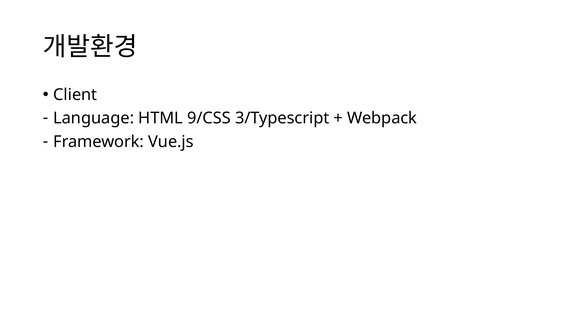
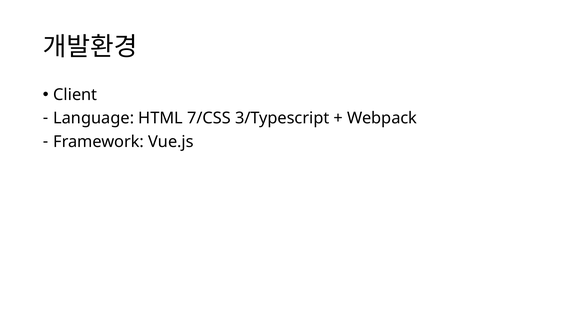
9/CSS: 9/CSS -> 7/CSS (209, 118)
